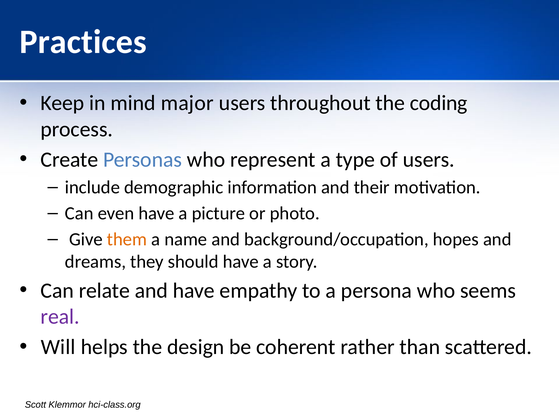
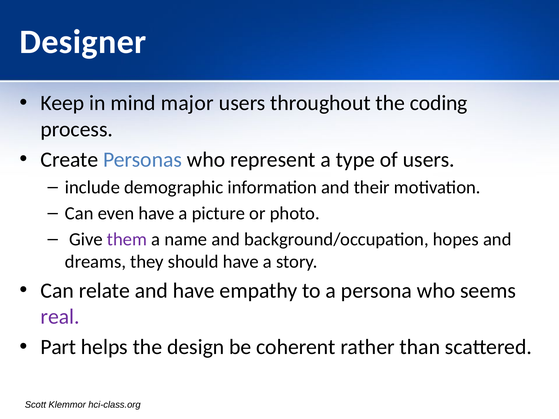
Practices: Practices -> Designer (83, 42)
them colour: orange -> purple (127, 240)
Will: Will -> Part (58, 347)
